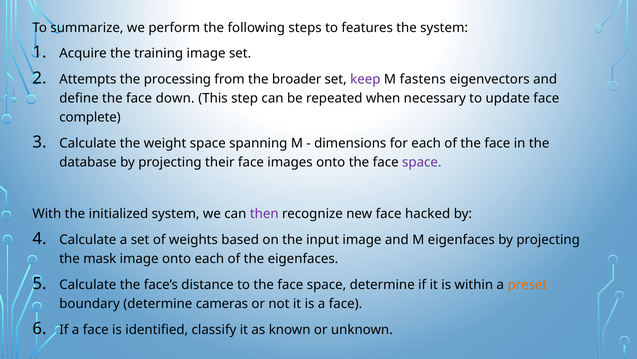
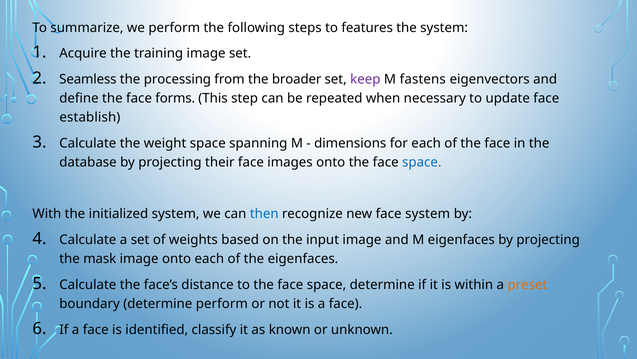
Attempts: Attempts -> Seamless (88, 79)
down: down -> forms (175, 98)
complete: complete -> establish (90, 117)
space colour: purple -> blue (422, 162)
then colour: purple -> blue (264, 214)
face hacked: hacked -> system (428, 214)
determine cameras: cameras -> perform (222, 303)
